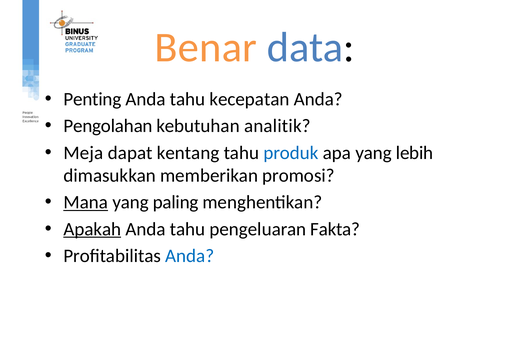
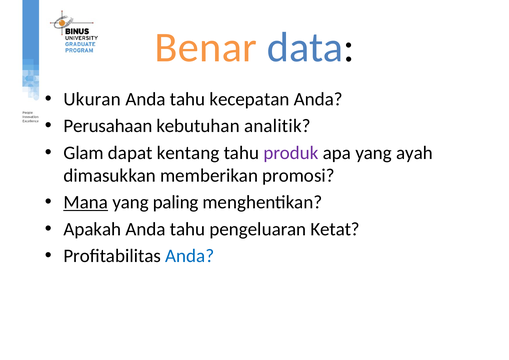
Penting: Penting -> Ukuran (92, 99)
Pengolahan: Pengolahan -> Perusahaan (108, 126)
Meja: Meja -> Glam (84, 153)
produk colour: blue -> purple (291, 153)
lebih: lebih -> ayah (415, 153)
Apakah underline: present -> none (92, 229)
Fakta: Fakta -> Ketat (335, 229)
